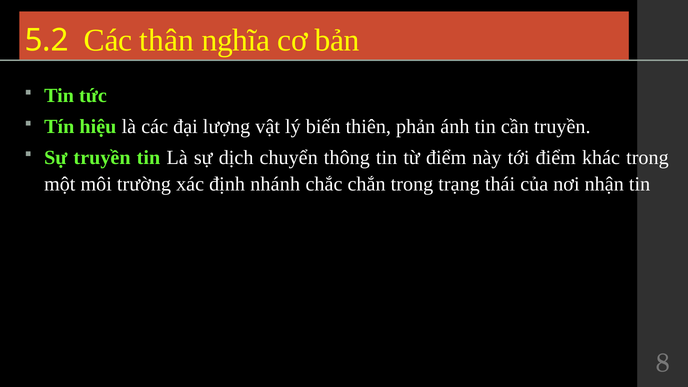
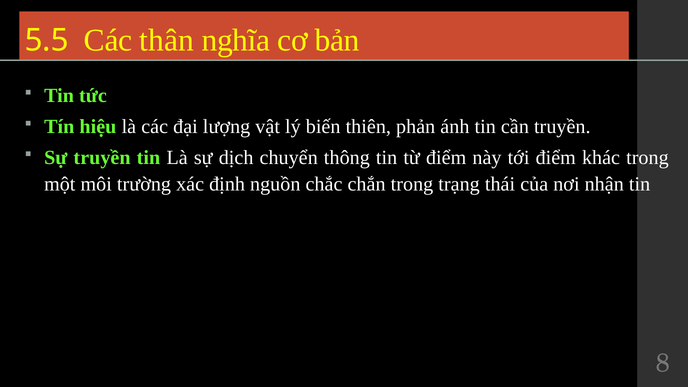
5.2: 5.2 -> 5.5 (47, 40)
nhánh: nhánh -> nguồn (275, 184)
